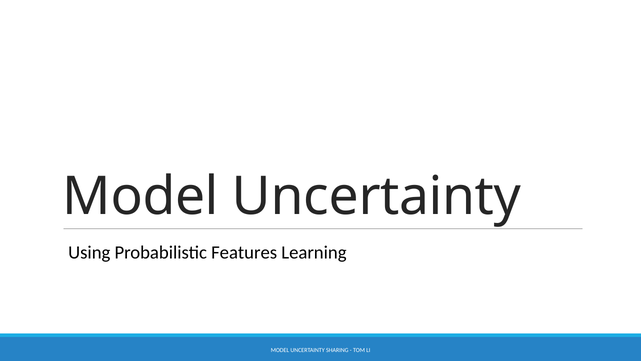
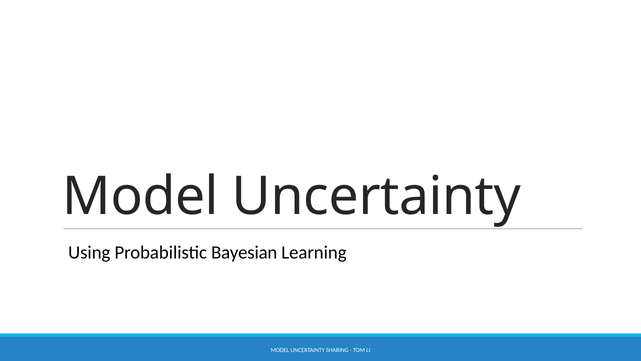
Features: Features -> Bayesian (244, 252)
